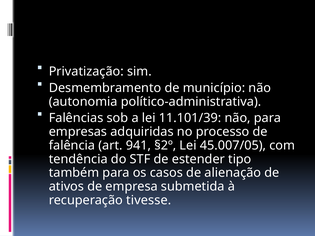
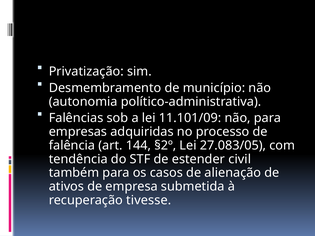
11.101/39: 11.101/39 -> 11.101/09 (190, 118)
941: 941 -> 144 (138, 146)
45.007/05: 45.007/05 -> 27.083/05 (233, 146)
tipo: tipo -> civil (240, 159)
